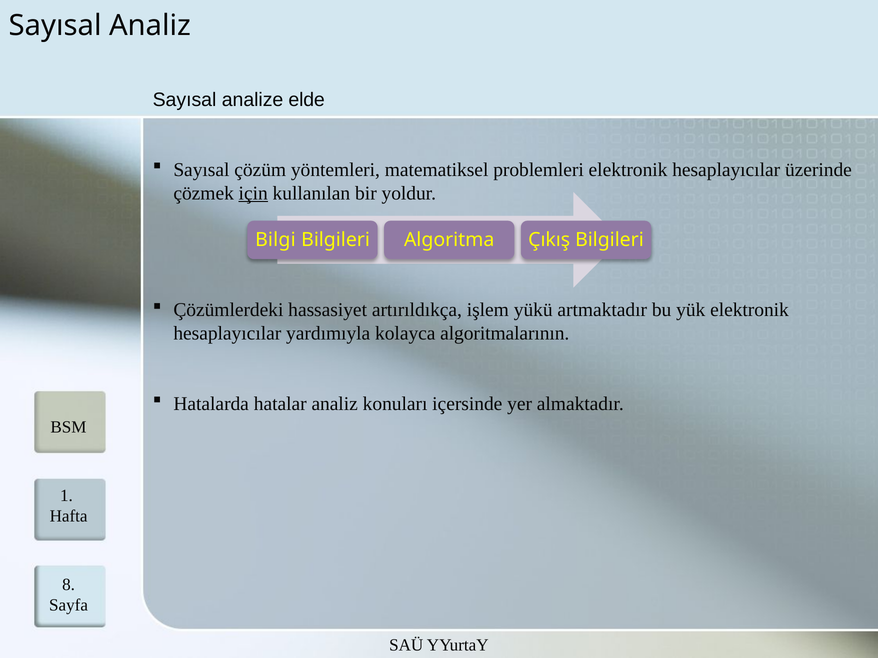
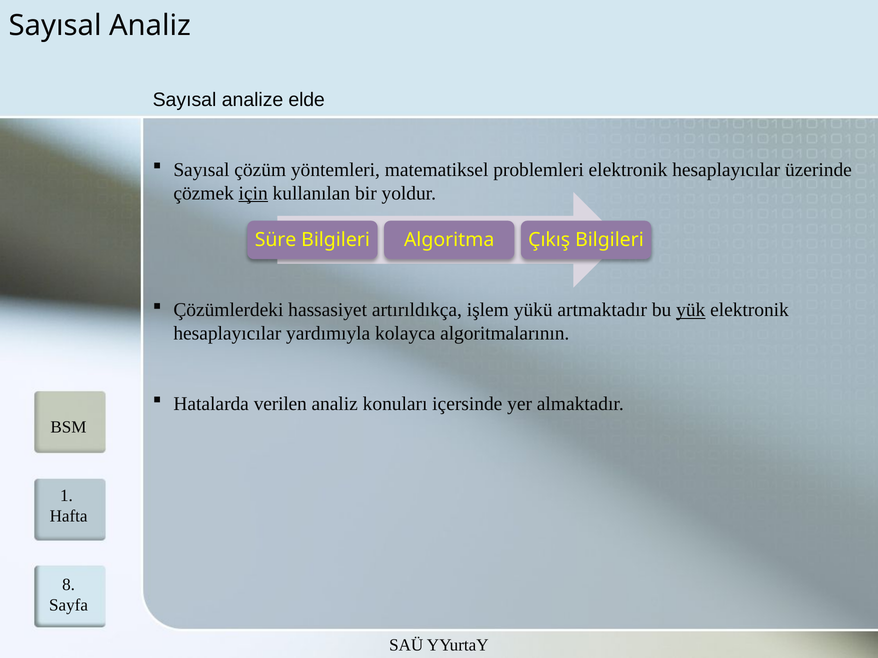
Bilgi: Bilgi -> Süre (276, 240)
yük underline: none -> present (691, 310)
hatalar: hatalar -> verilen (280, 404)
